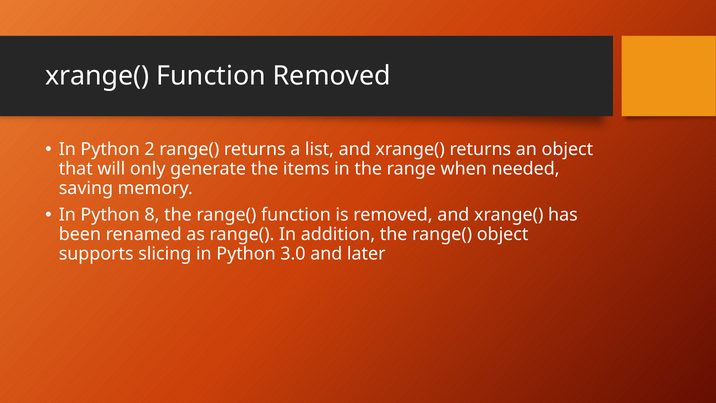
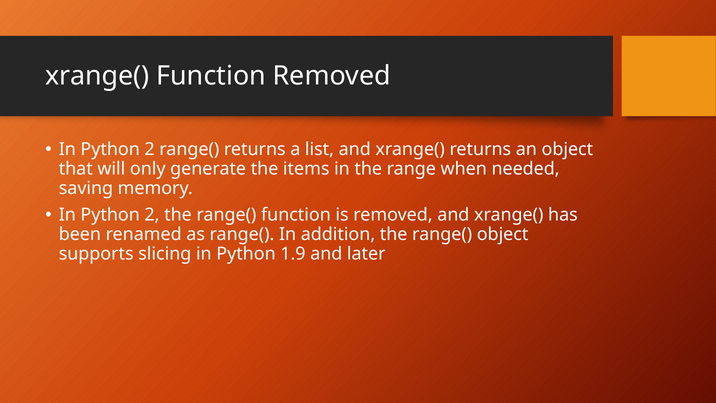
8: 8 -> 2 (152, 215)
3.0: 3.0 -> 1.9 (293, 254)
